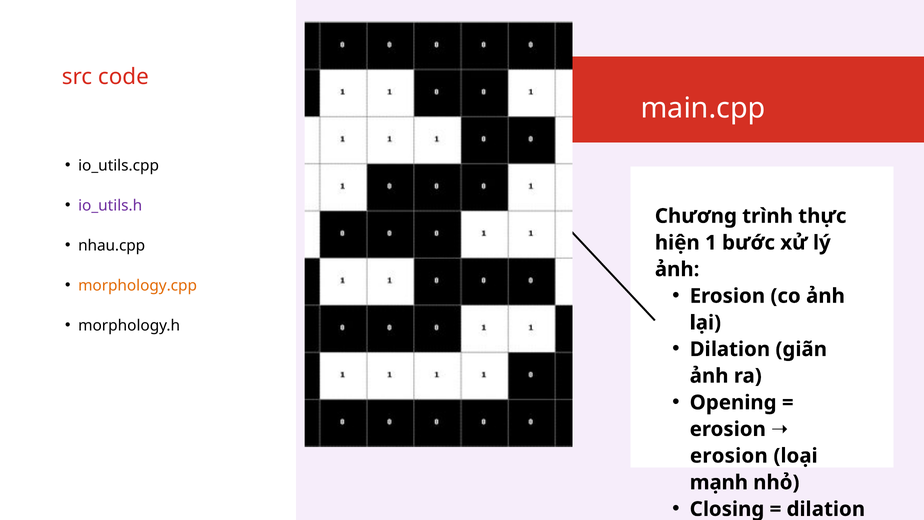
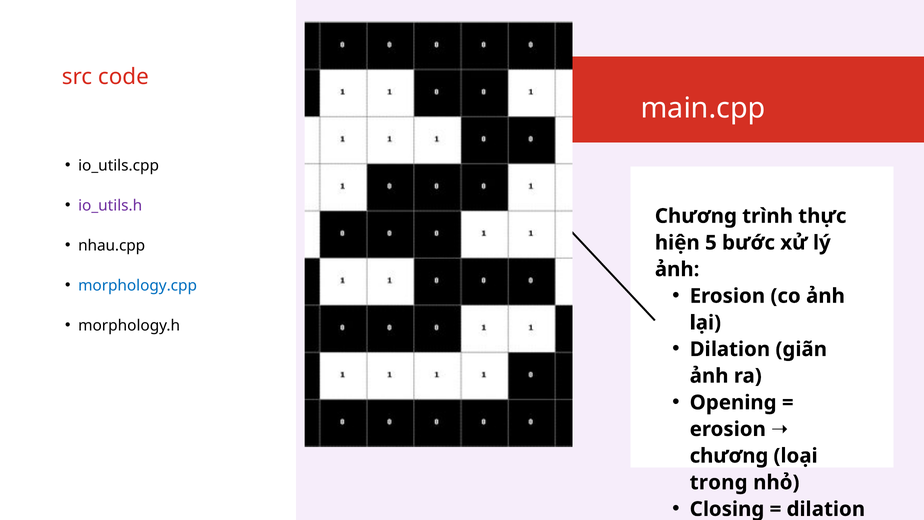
1: 1 -> 5 (711, 243)
morphology.cpp colour: orange -> blue (138, 286)
erosion: erosion -> chương (729, 456)
mạnh: mạnh -> trong (719, 482)
